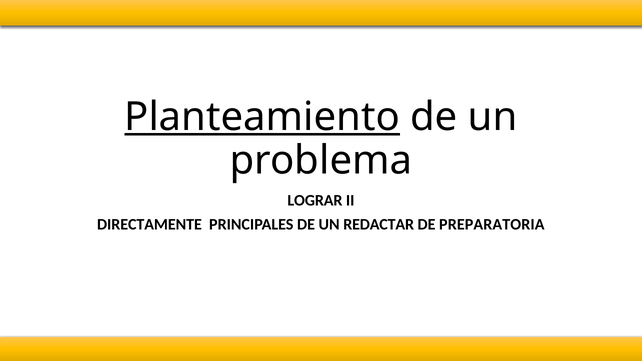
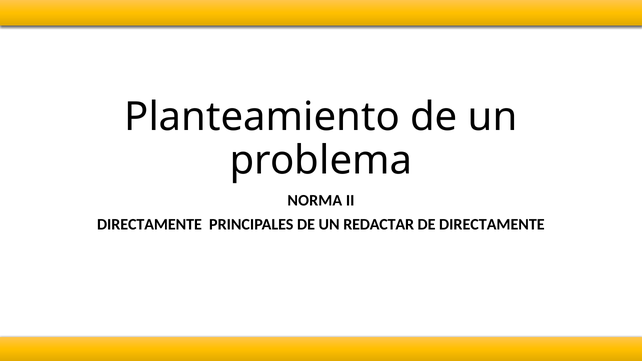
Planteamiento underline: present -> none (262, 117)
LOGRAR: LOGRAR -> NORMA (315, 201)
DE PREPARATORIA: PREPARATORIA -> DIRECTAMENTE (492, 225)
